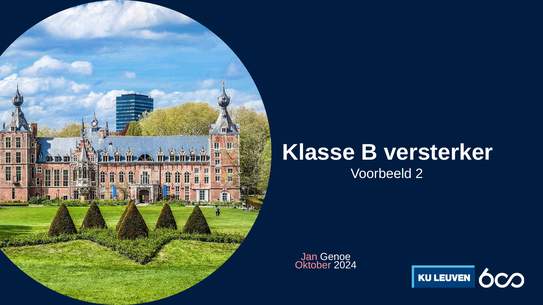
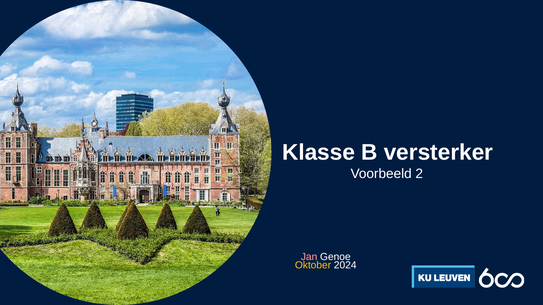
Oktober colour: pink -> yellow (313, 265)
